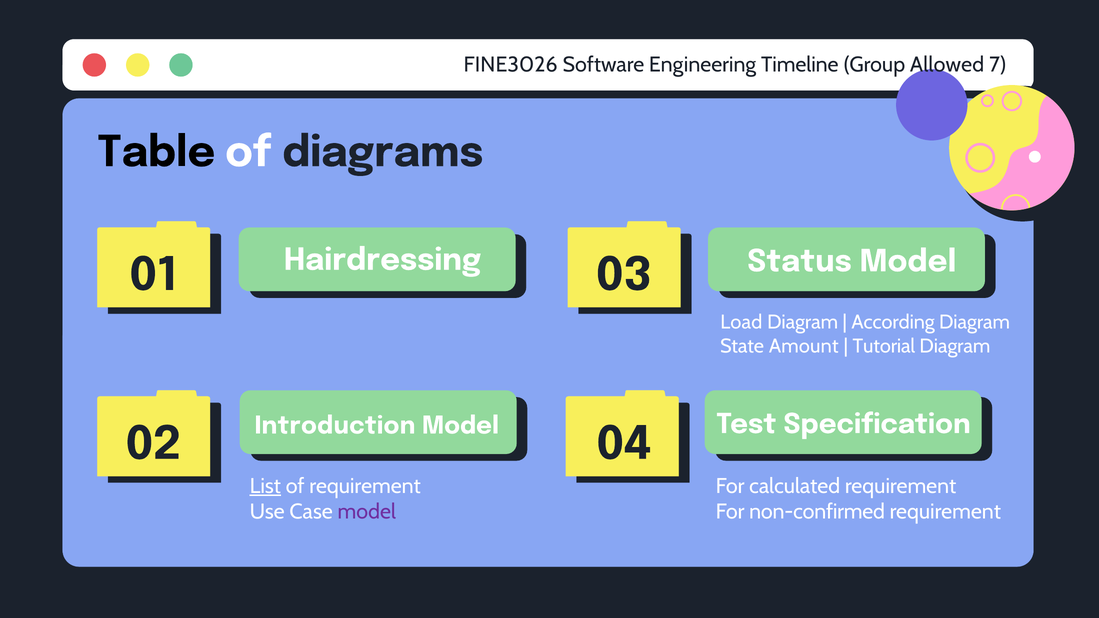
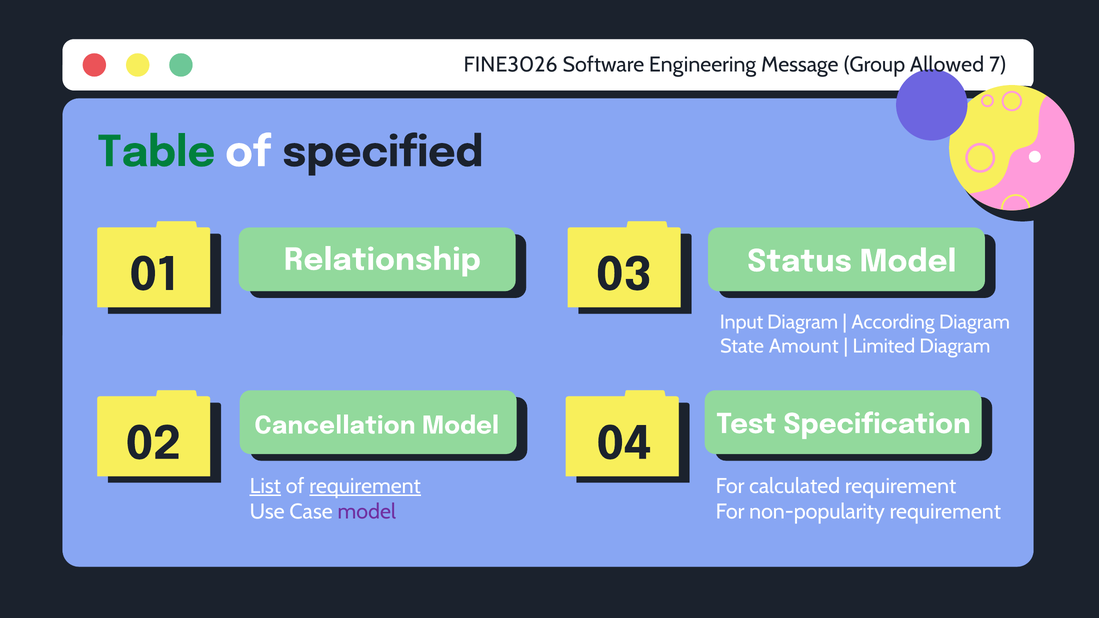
Timeline: Timeline -> Message (800, 65)
Table colour: black -> green (156, 152)
diagrams: diagrams -> specified (383, 152)
Hairdressing: Hairdressing -> Relationship (382, 260)
Load: Load -> Input (742, 322)
Tutorial: Tutorial -> Limited (884, 346)
Introduction: Introduction -> Cancellation (335, 426)
requirement underline: none -> present (365, 486)
non-confirmed: non-confirmed -> non-popularity (817, 512)
